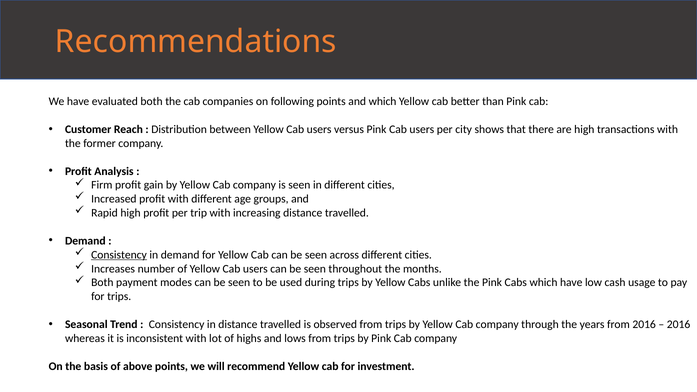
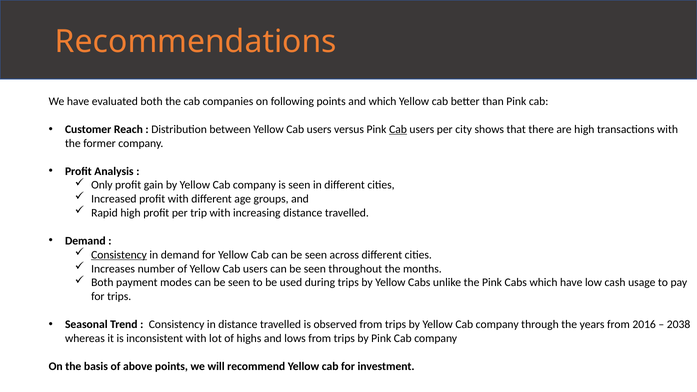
Cab underline: none -> present (398, 129)
Firm: Firm -> Only (102, 185)
2016: 2016 -> 2038 (679, 324)
